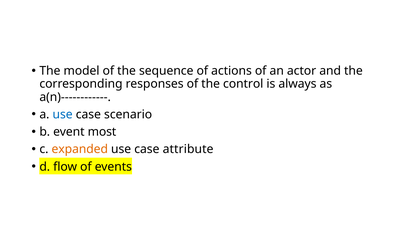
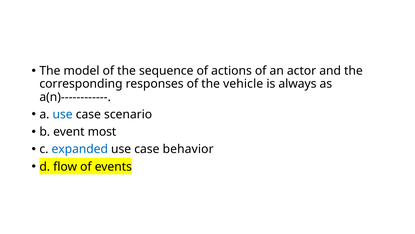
control: control -> vehicle (243, 84)
expanded colour: orange -> blue (80, 149)
attribute: attribute -> behavior (188, 149)
